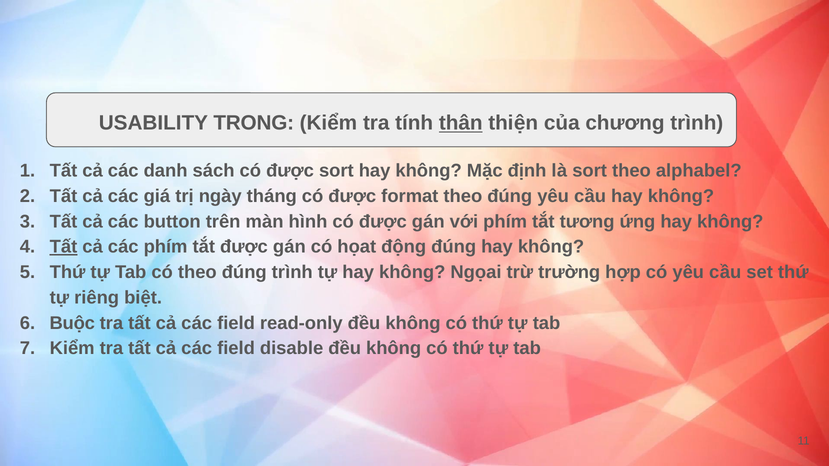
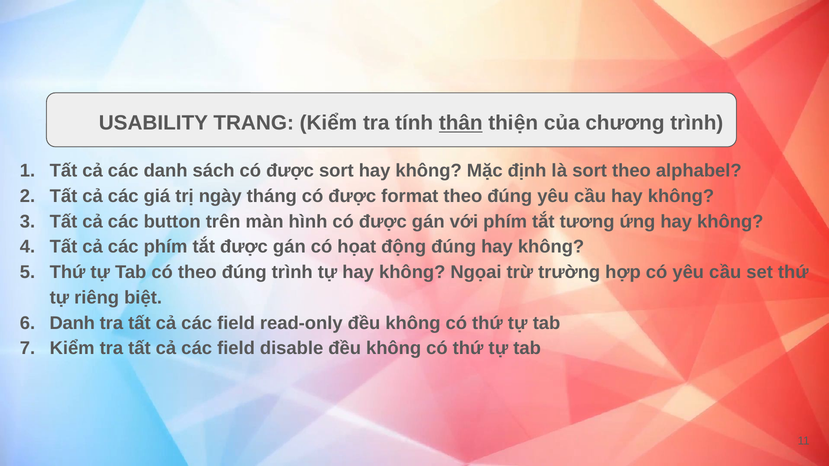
TRONG: TRONG -> TRANG (254, 123)
Tất underline: present -> none (64, 247)
Buộc: Buộc -> Danh (72, 323)
